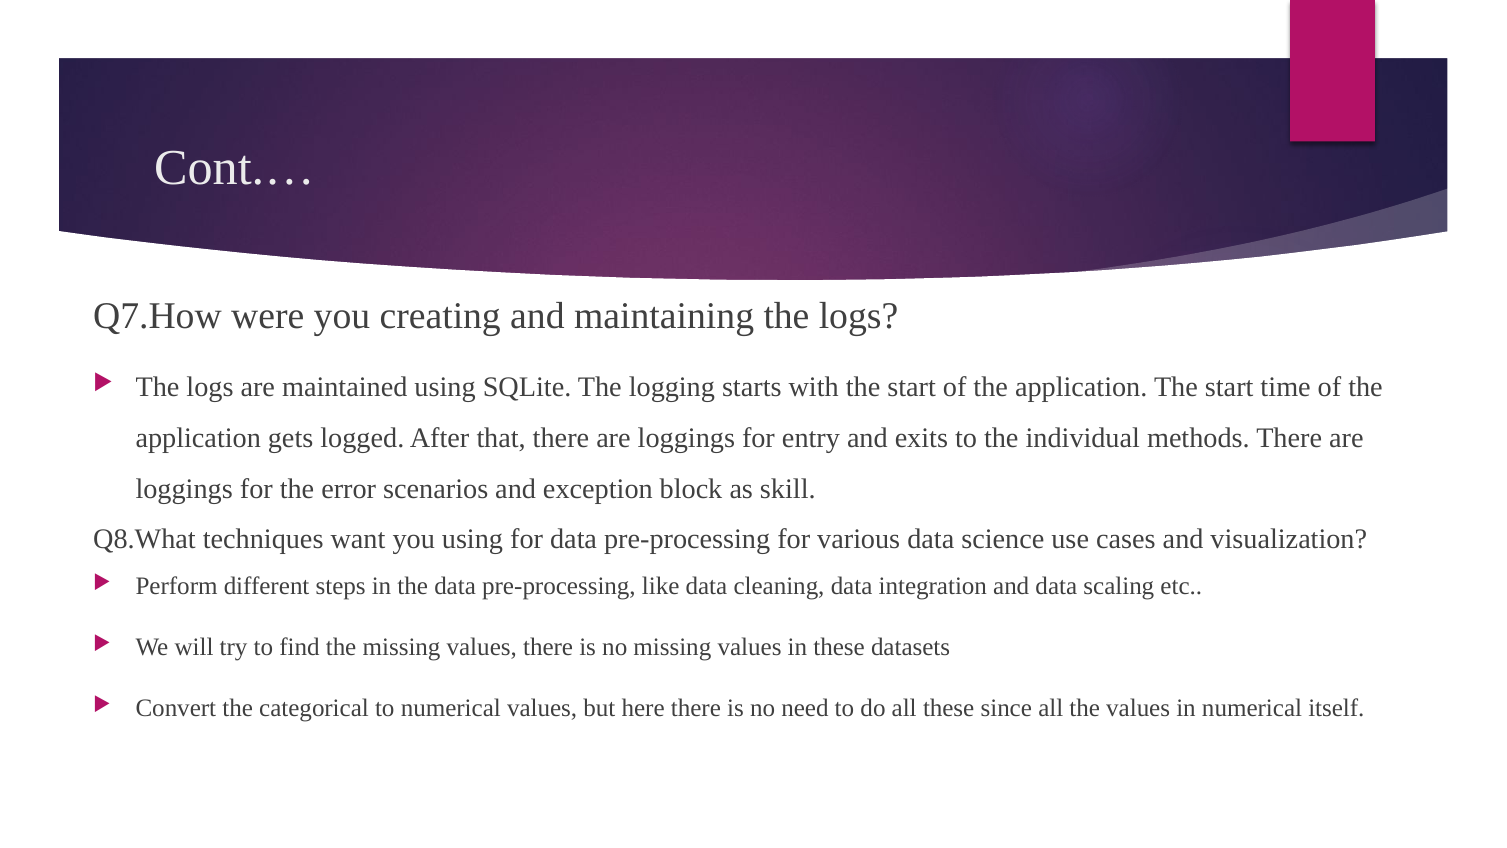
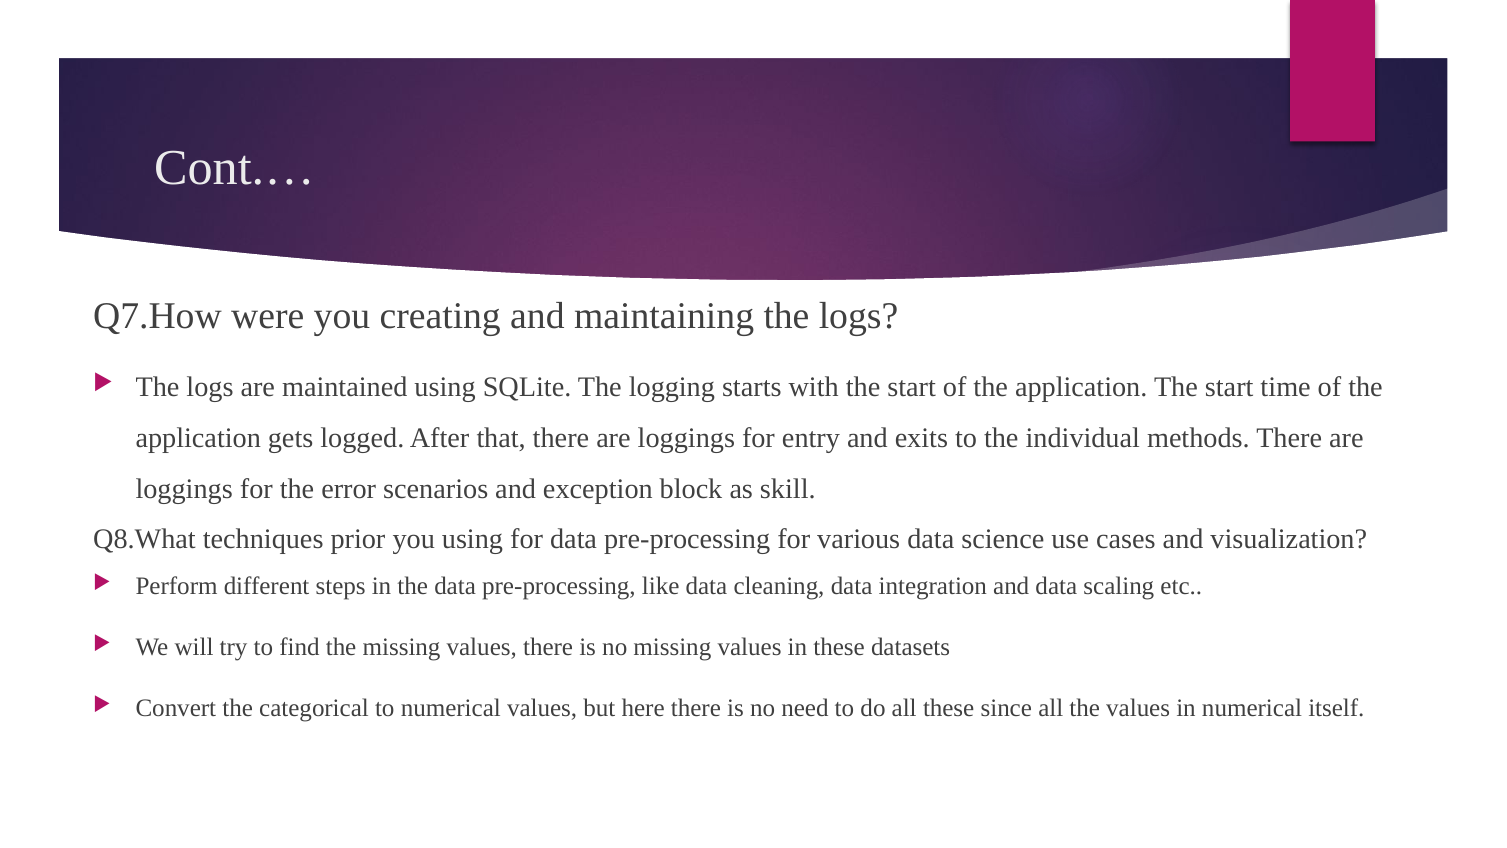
want: want -> prior (358, 539)
